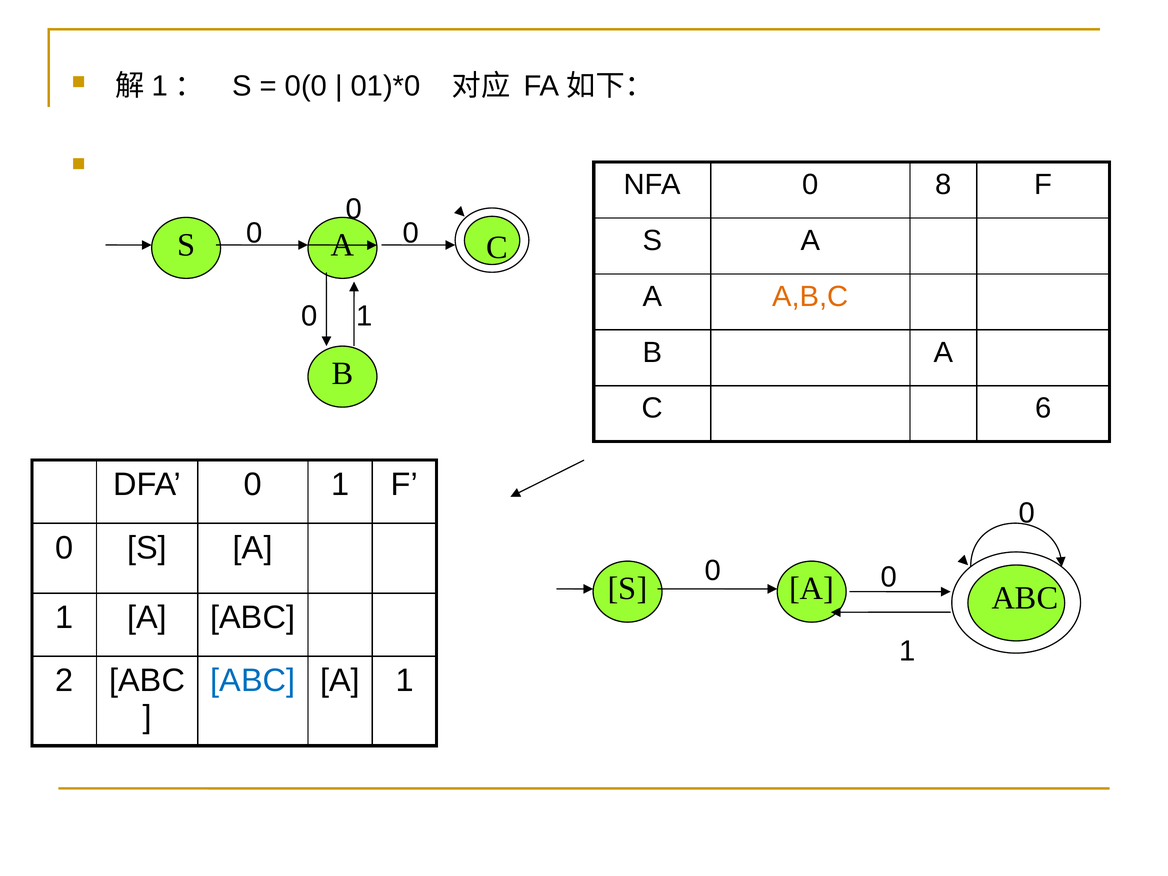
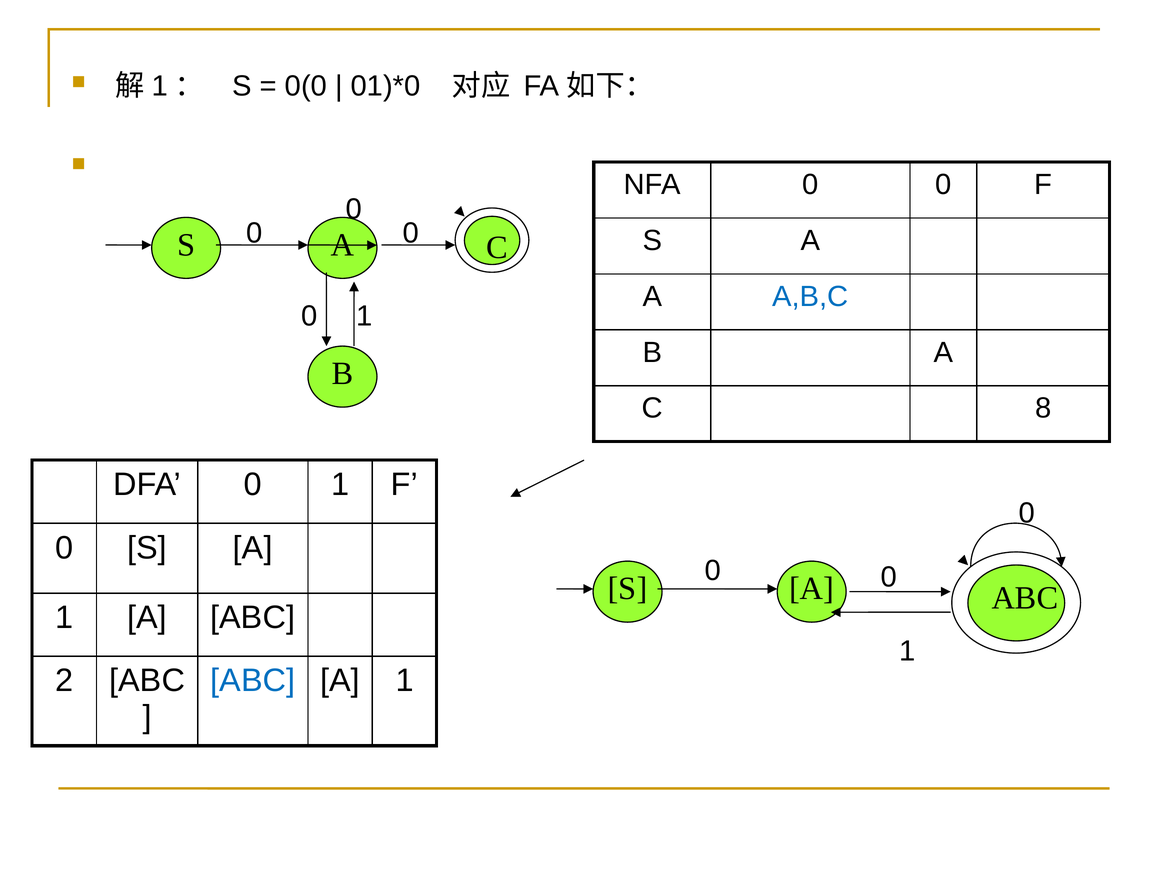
NFA 0 8: 8 -> 0 (943, 185)
A,B,C colour: orange -> blue (810, 297)
6: 6 -> 8 (1043, 408)
